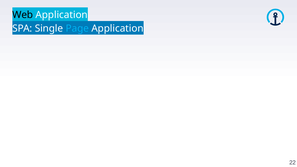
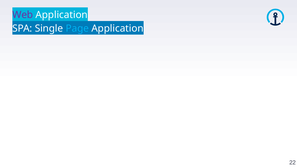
Web colour: black -> purple (23, 15)
